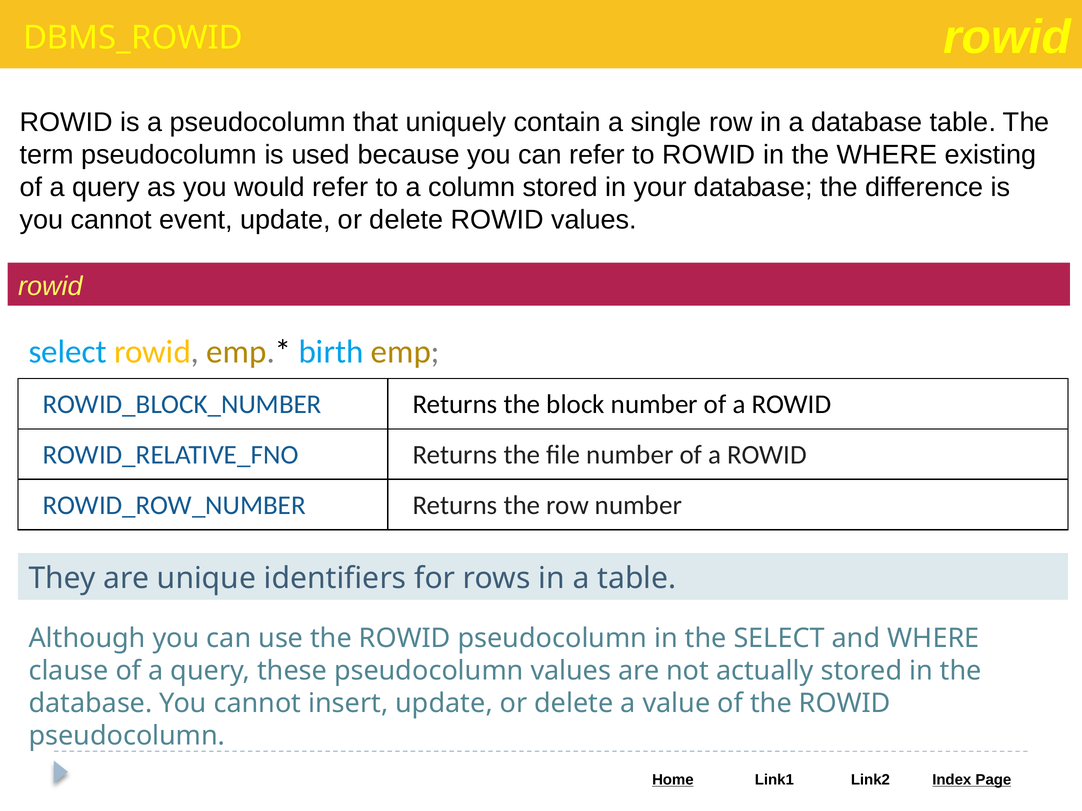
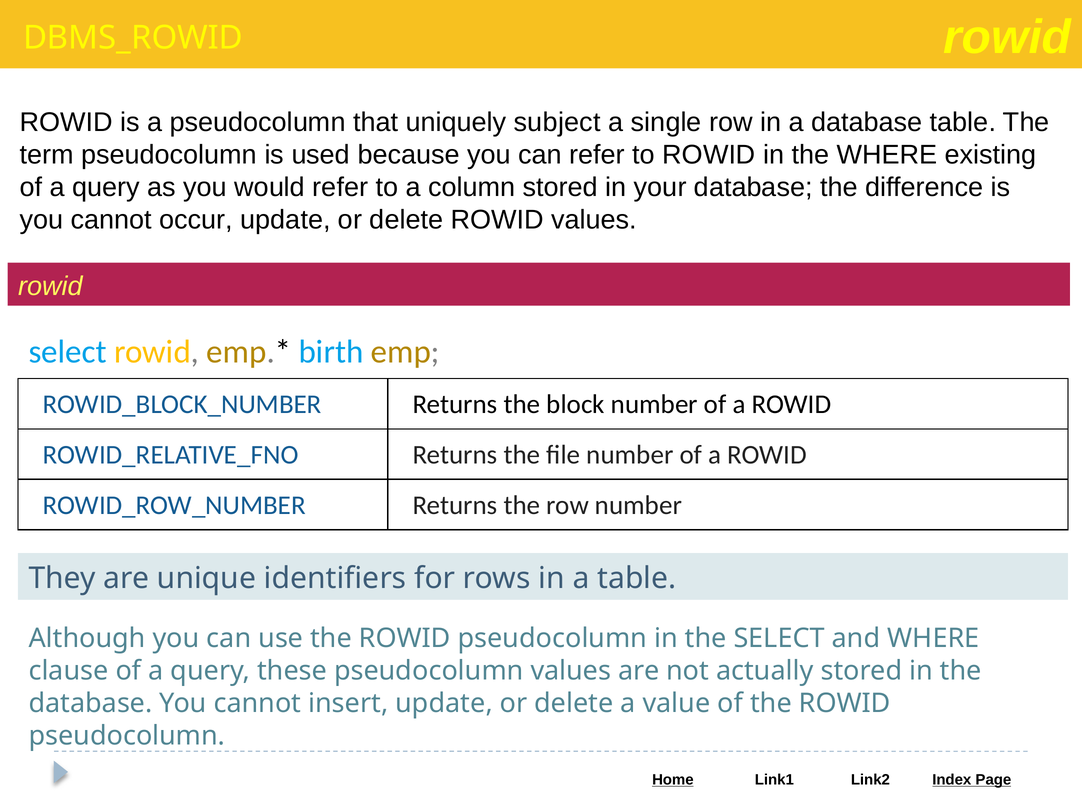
contain: contain -> subject (557, 123)
event: event -> occur (196, 220)
